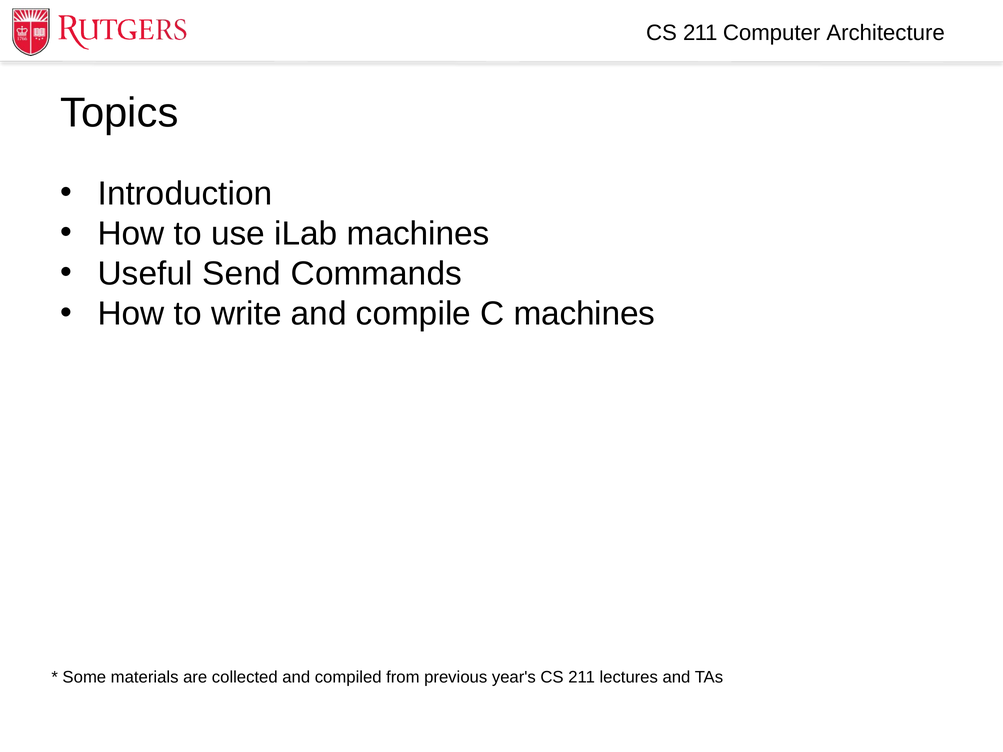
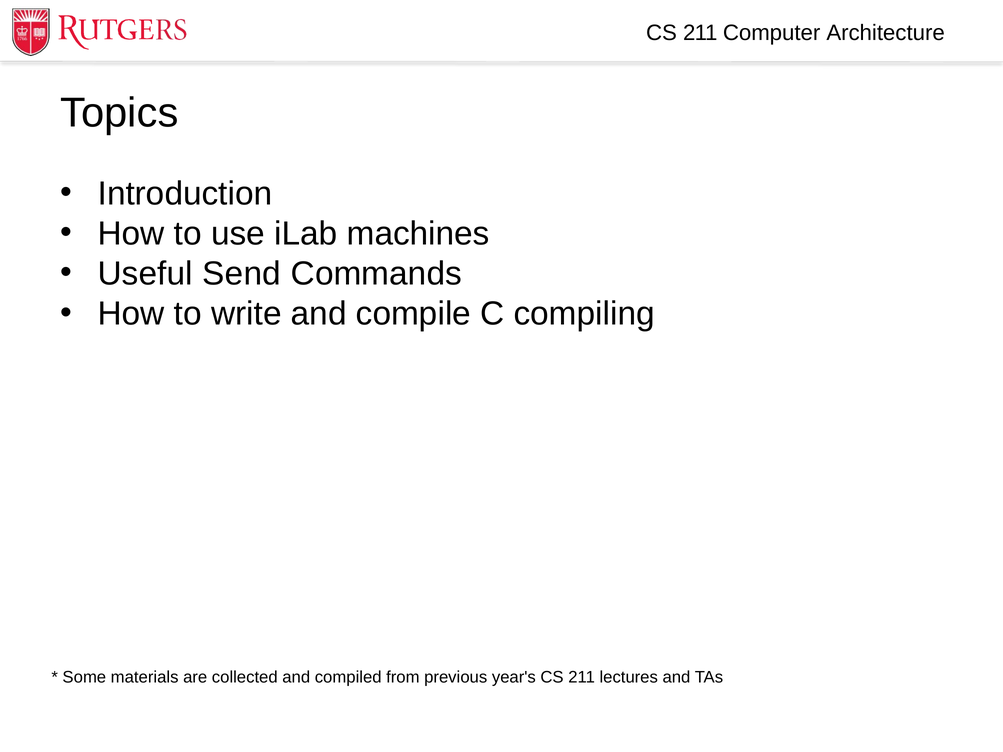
C machines: machines -> compiling (584, 314)
